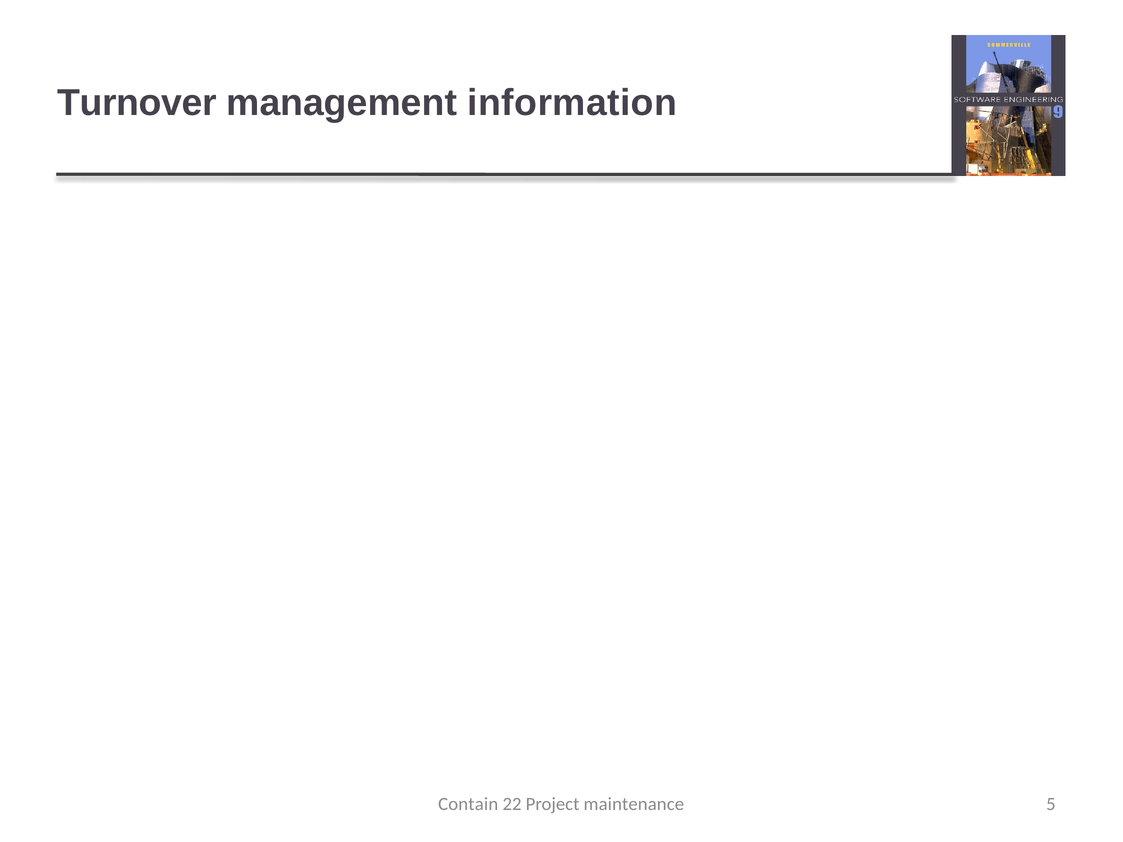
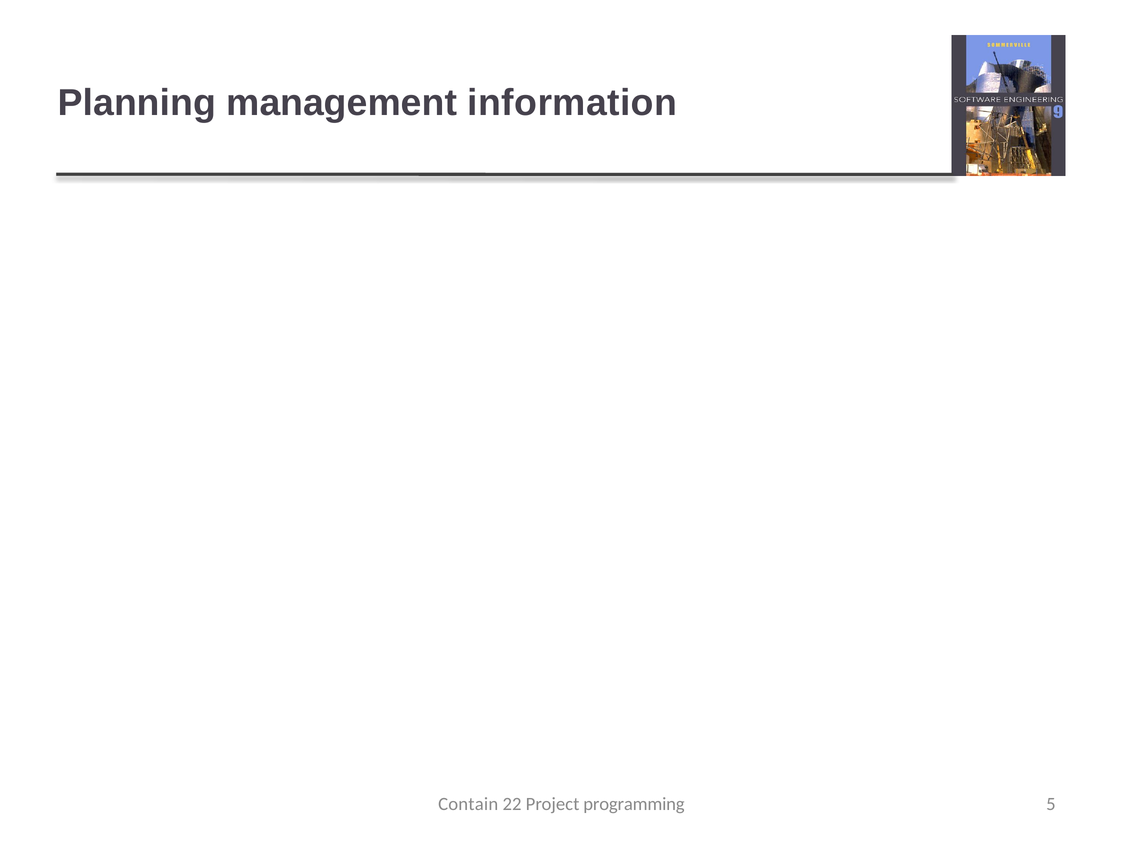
Turnover: Turnover -> Planning (137, 103)
maintenance: maintenance -> programming (634, 804)
